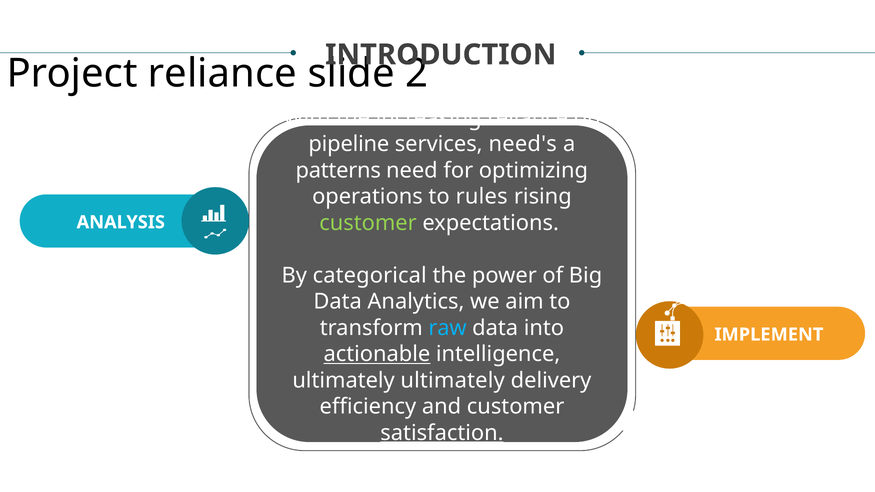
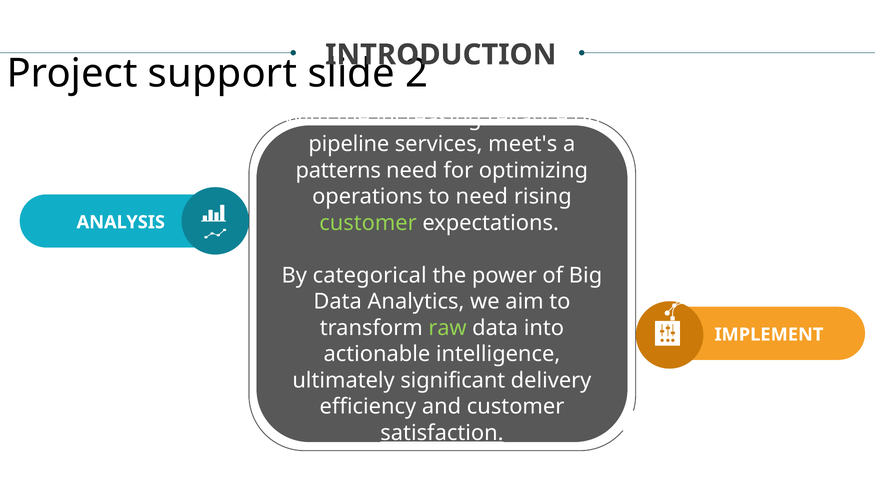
Project reliance: reliance -> support (222, 74)
need's: need's -> meet's (523, 144)
to rules: rules -> need (482, 197)
raw colour: light blue -> light green (448, 328)
actionable underline: present -> none (377, 354)
ultimately ultimately: ultimately -> significant (453, 381)
